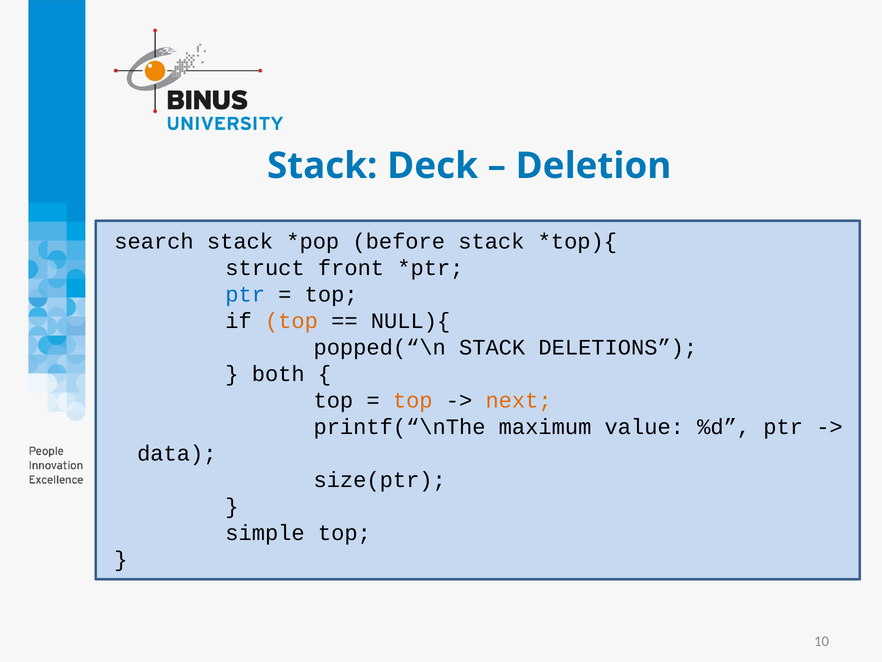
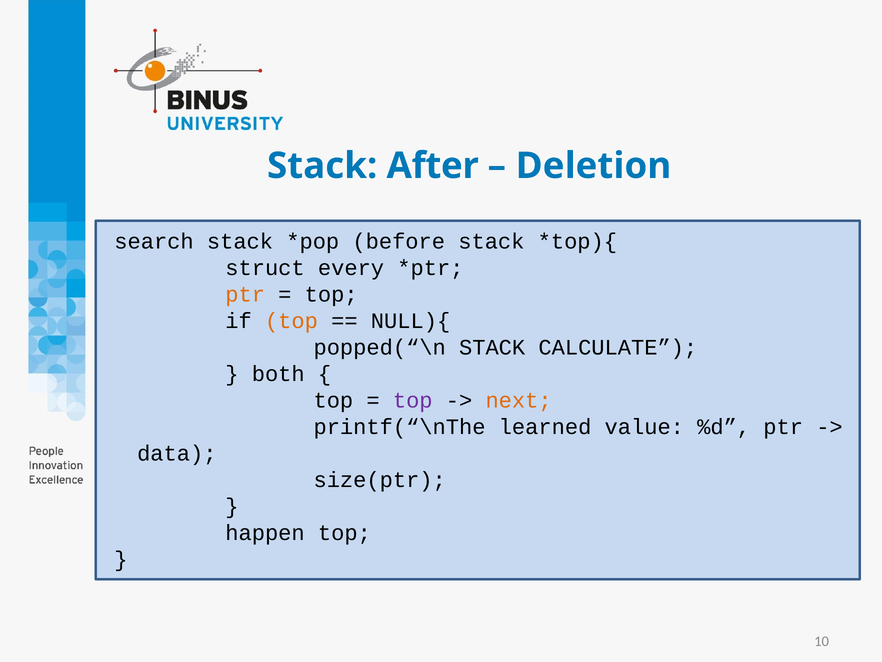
Deck: Deck -> After (433, 166)
front: front -> every (351, 268)
ptr colour: blue -> orange (245, 294)
DELETIONS: DELETIONS -> CALCULATE (618, 347)
top colour: orange -> purple (413, 400)
maximum: maximum -> learned (545, 427)
simple: simple -> happen (265, 532)
